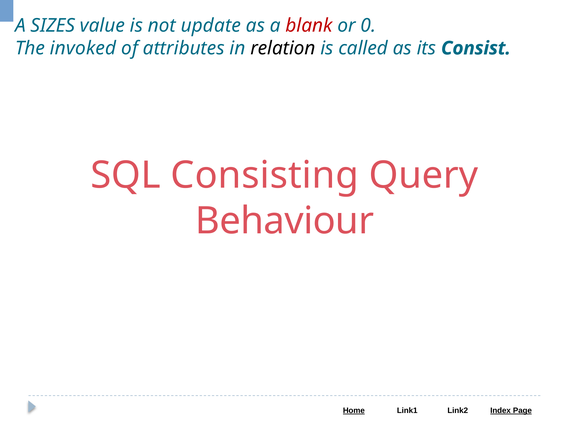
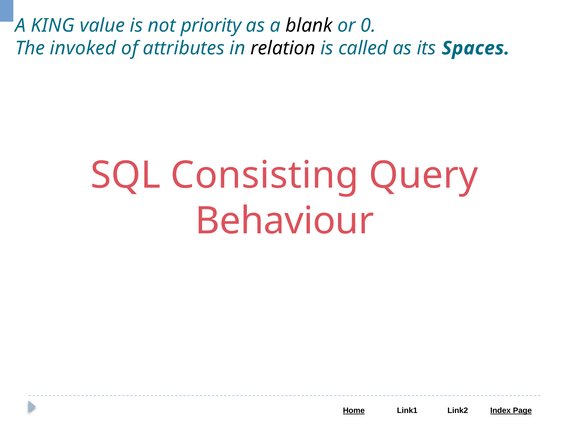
SIZES: SIZES -> KING (53, 25)
update: update -> priority (211, 25)
blank colour: red -> black (309, 25)
Consist: Consist -> Spaces (476, 48)
